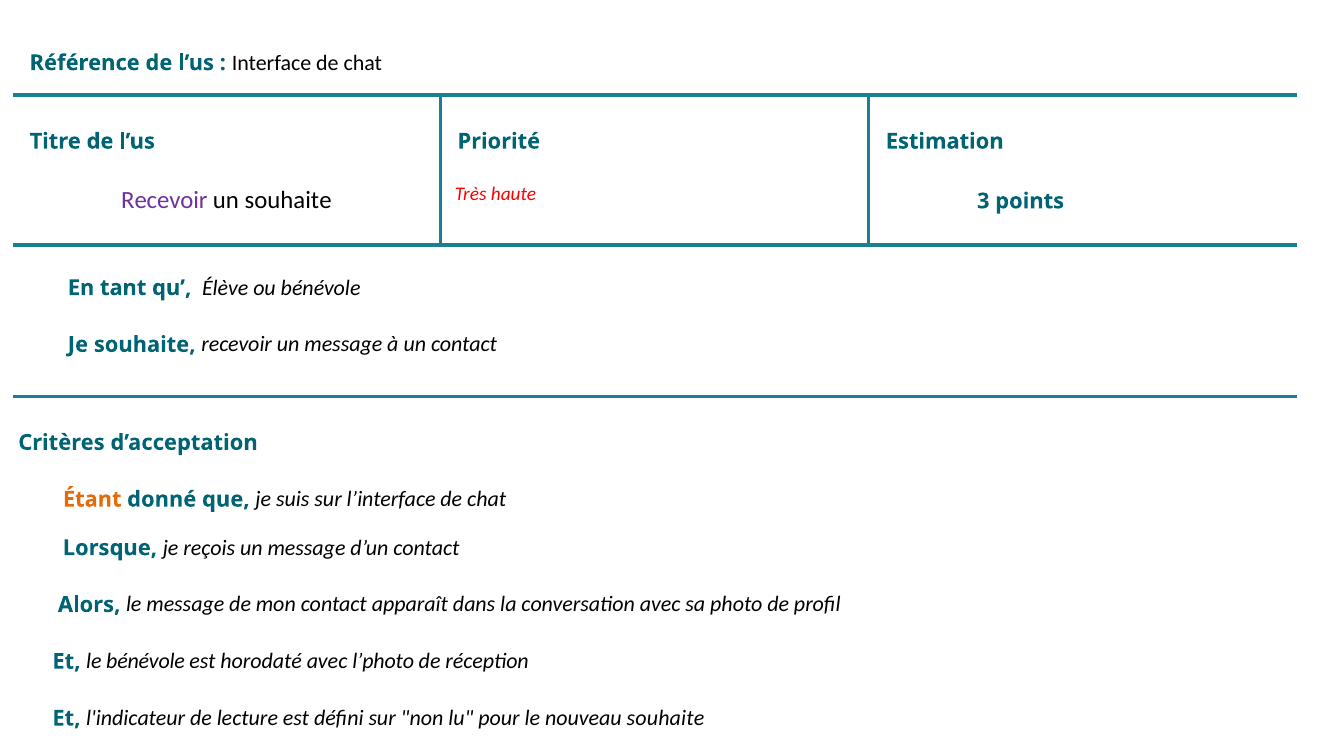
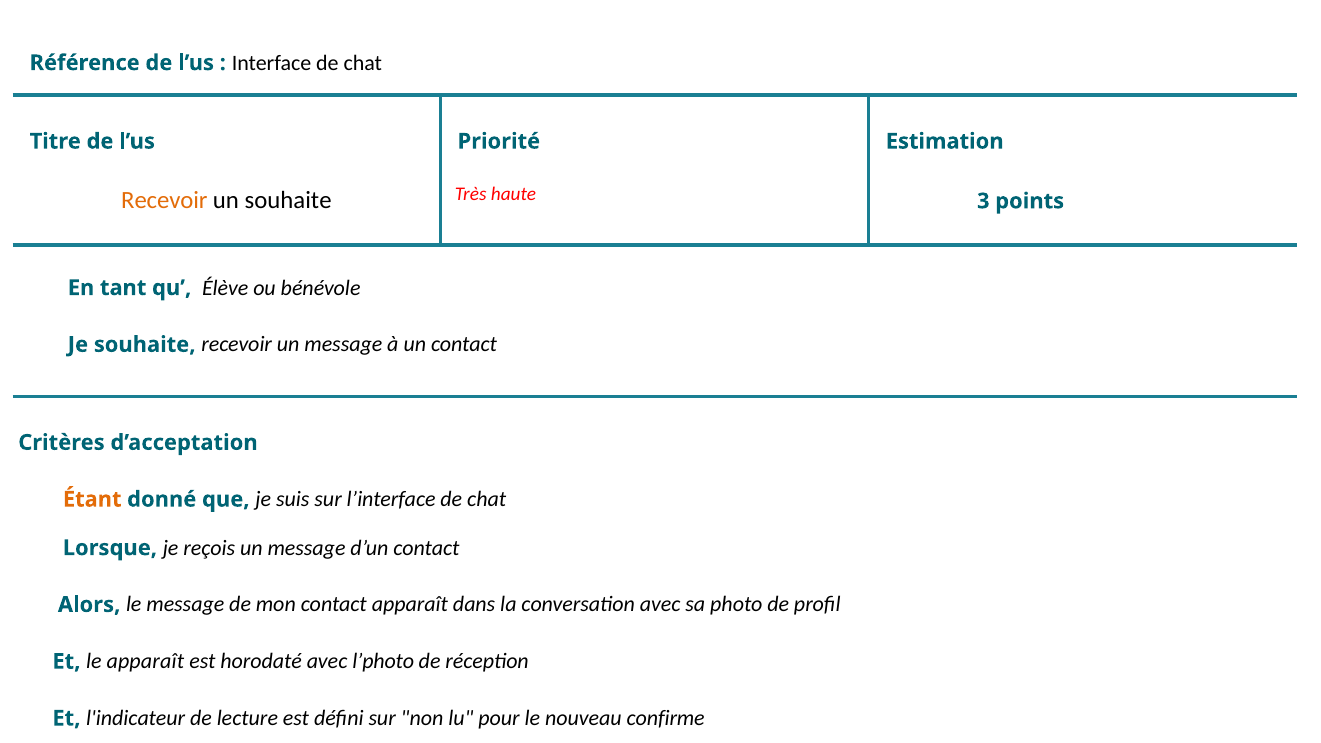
Recevoir colour: purple -> orange (164, 200)
le bénévole: bénévole -> apparaît (145, 662)
nouveau souhaite: souhaite -> confirme (666, 718)
